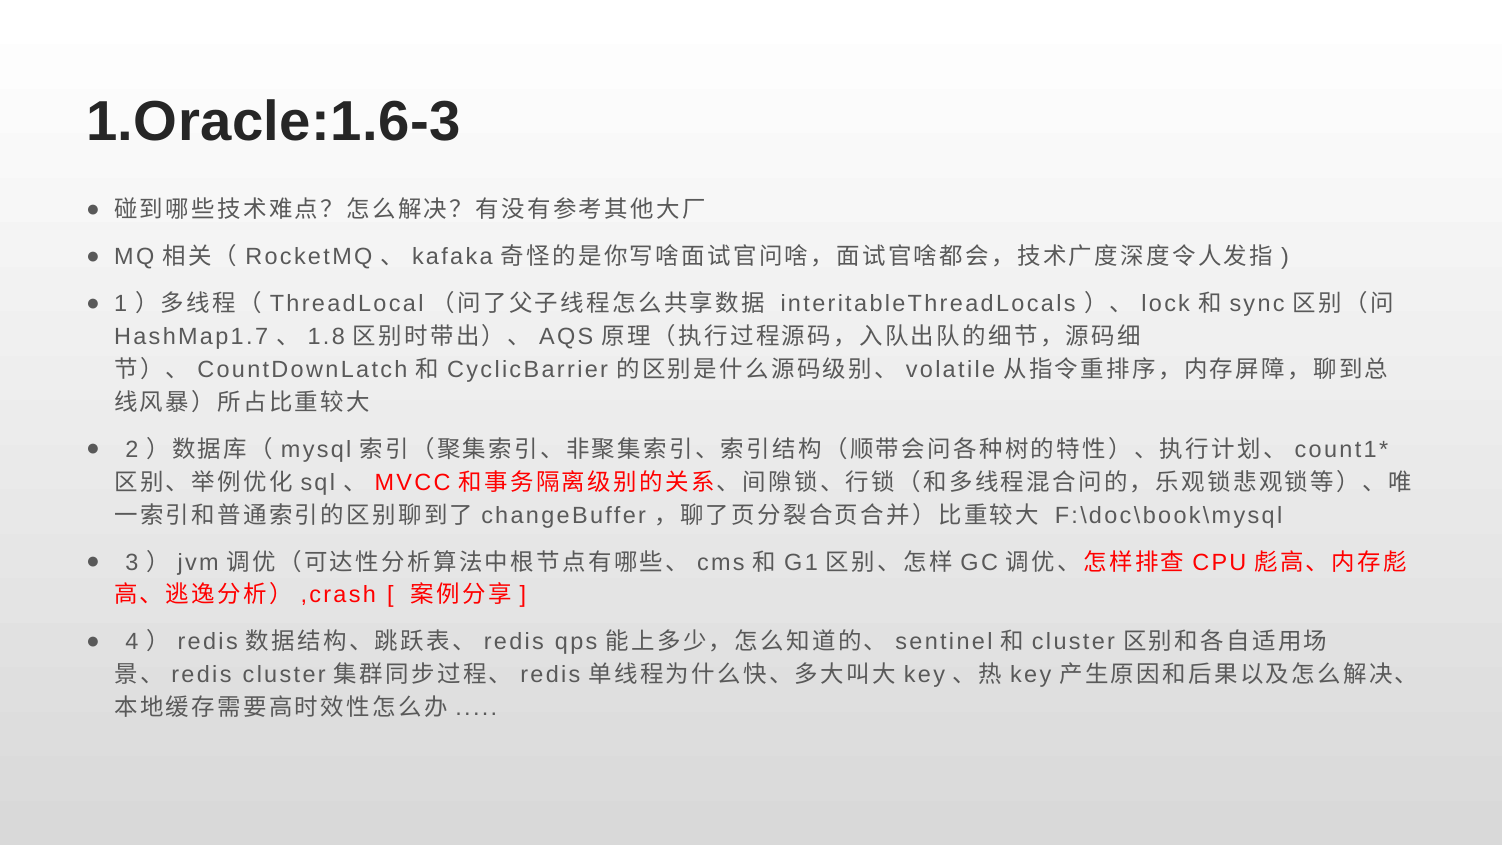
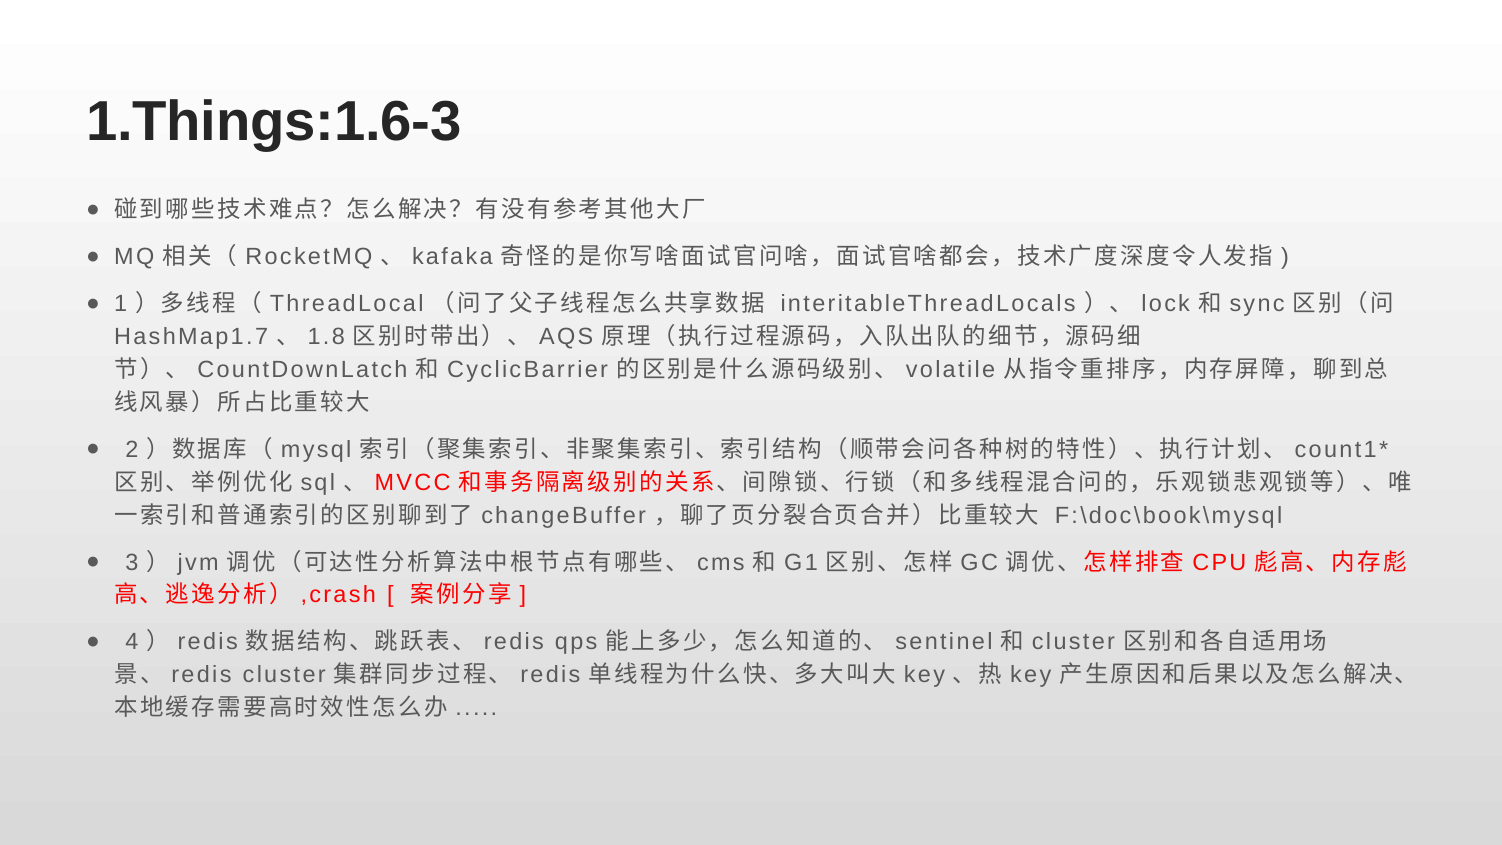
1.Oracle:1.6-3: 1.Oracle:1.6-3 -> 1.Things:1.6-3 (274, 122)
